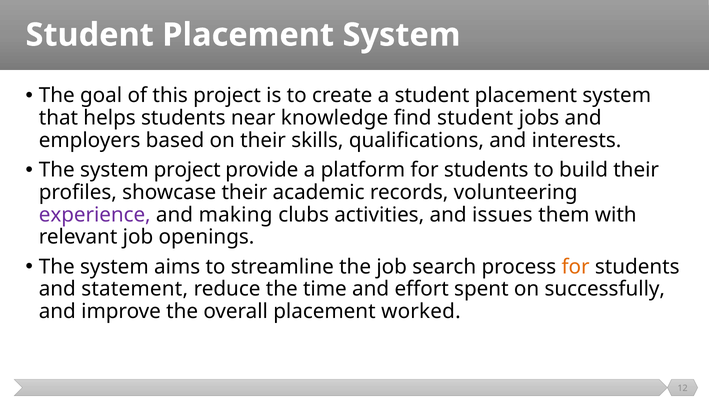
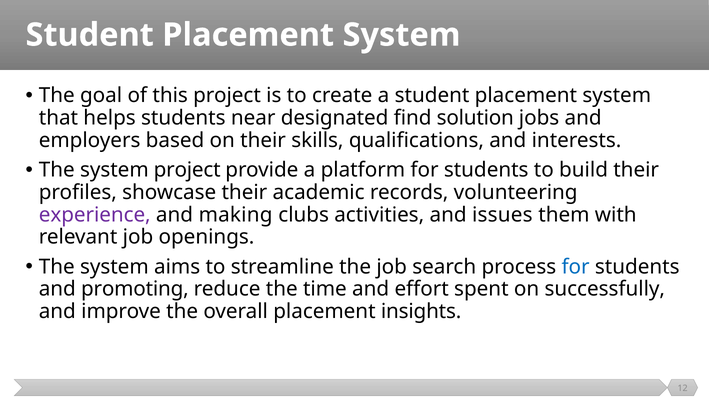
knowledge: knowledge -> designated (335, 118)
find student: student -> solution (475, 118)
for colour: orange -> blue (576, 267)
statement: statement -> promoting (135, 289)
worked: worked -> insights (421, 311)
